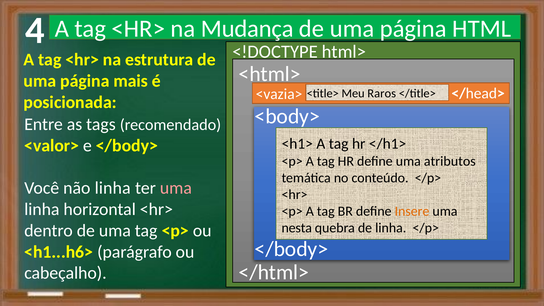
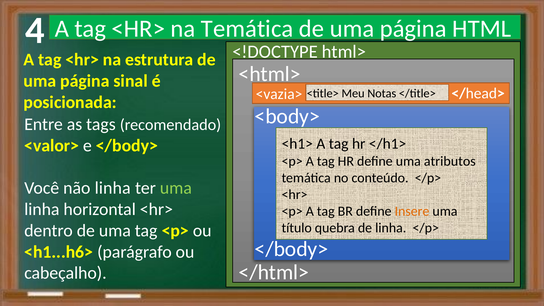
na Mudança: Mudança -> Temática (247, 29)
mais: mais -> sinal (131, 81)
Raros: Raros -> Notas (382, 93)
uma colour: pink -> light green (176, 188)
nesta: nesta -> título (297, 228)
